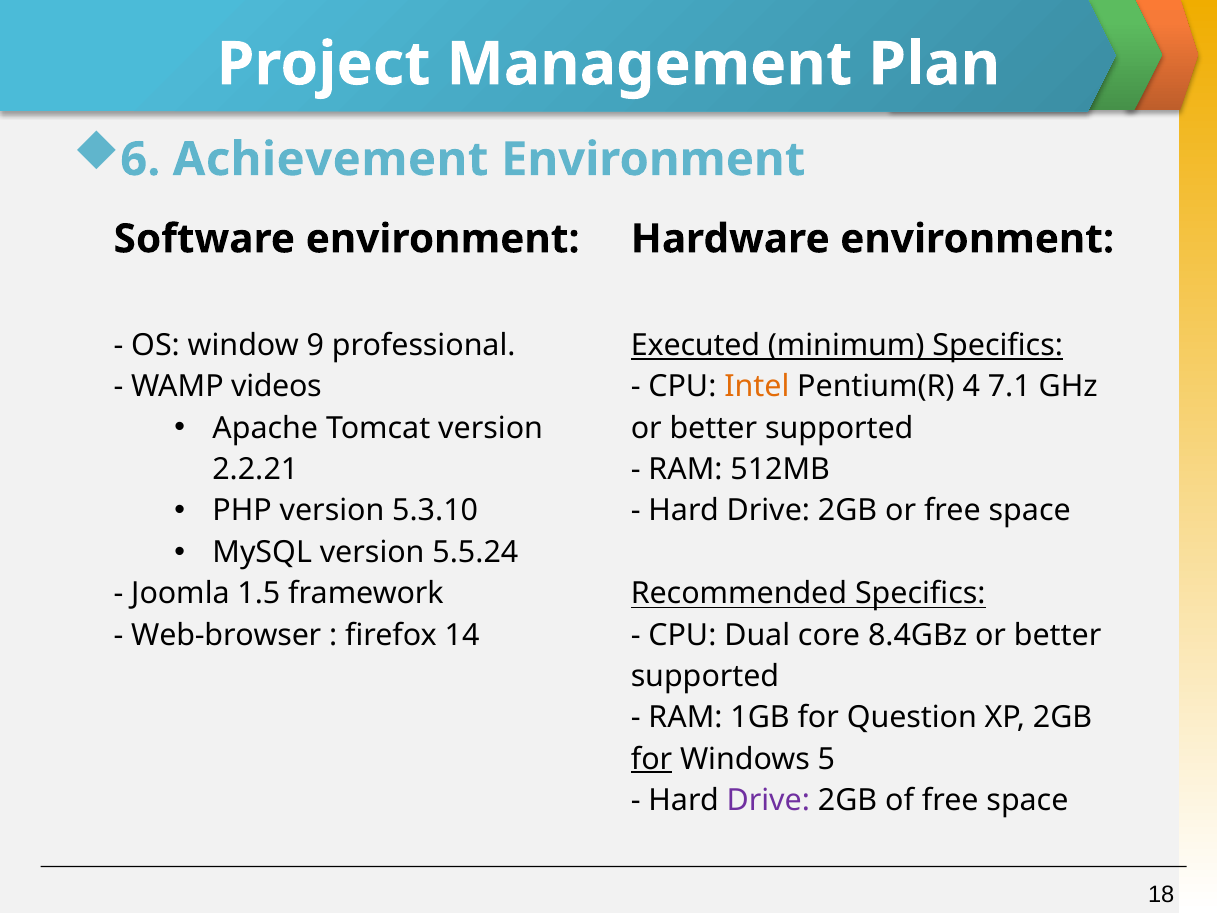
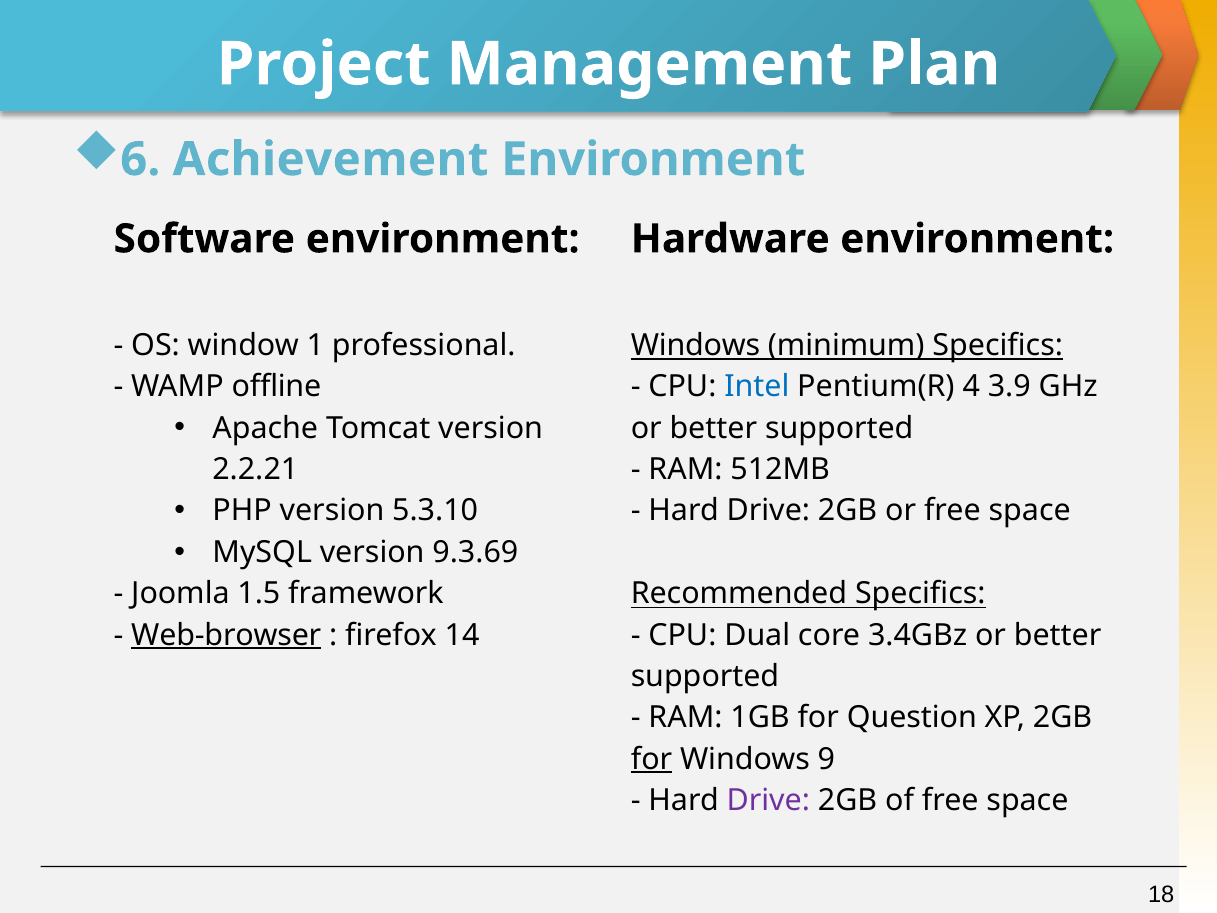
9: 9 -> 1 (315, 345)
Executed: Executed -> Windows (695, 345)
videos: videos -> offline (276, 387)
Intel colour: orange -> blue (757, 387)
7.1: 7.1 -> 3.9 (1009, 387)
5.5.24: 5.5.24 -> 9.3.69 (475, 552)
Web-browser underline: none -> present (226, 635)
8.4GBz: 8.4GBz -> 3.4GBz (918, 635)
5: 5 -> 9 (826, 759)
